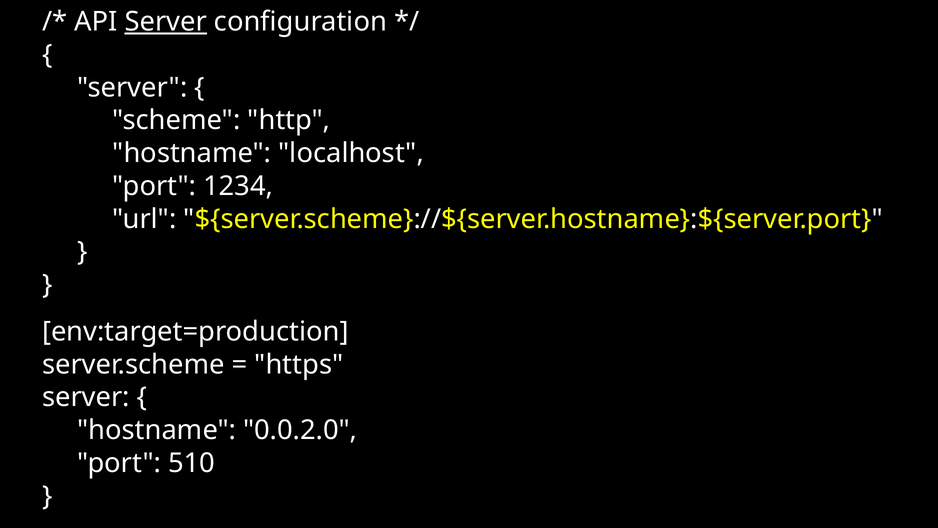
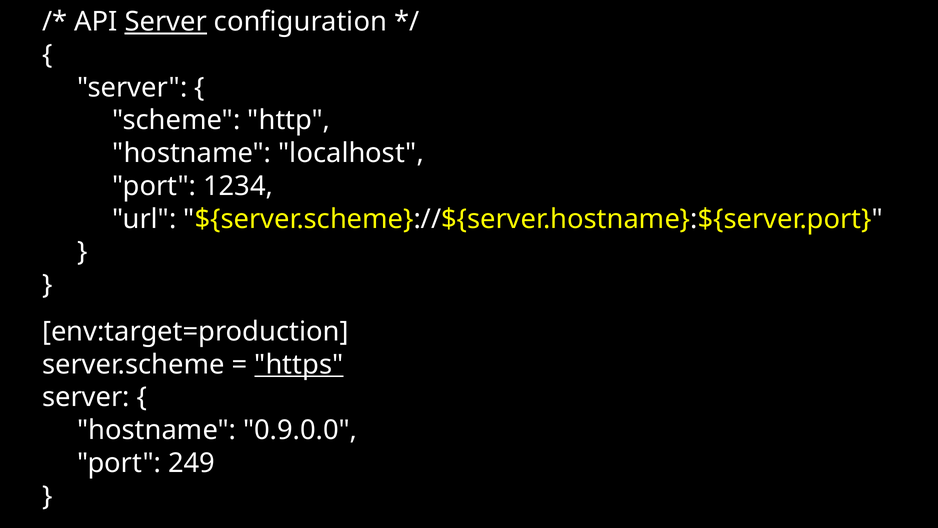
https underline: none -> present (299, 364)
0.0.2.0: 0.0.2.0 -> 0.9.0.0 (300, 430)
510: 510 -> 249 (192, 463)
